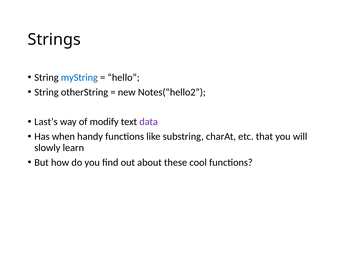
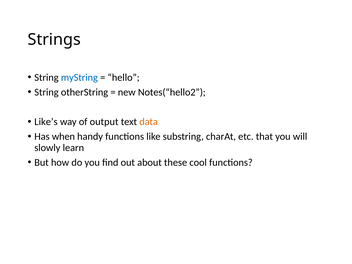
Last’s: Last’s -> Like’s (46, 122)
modify: modify -> output (104, 122)
data colour: purple -> orange (149, 122)
